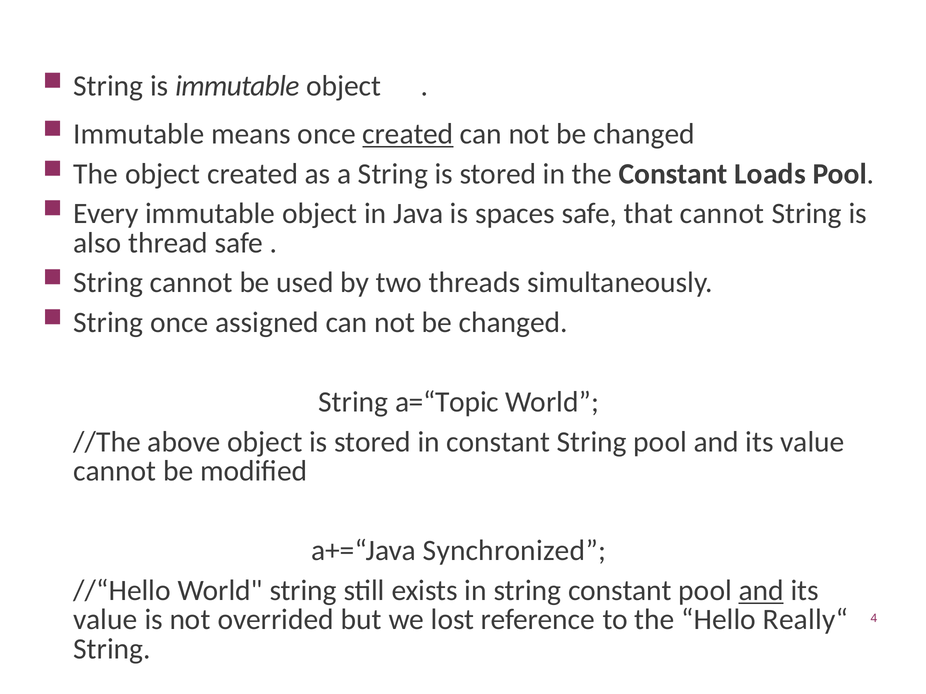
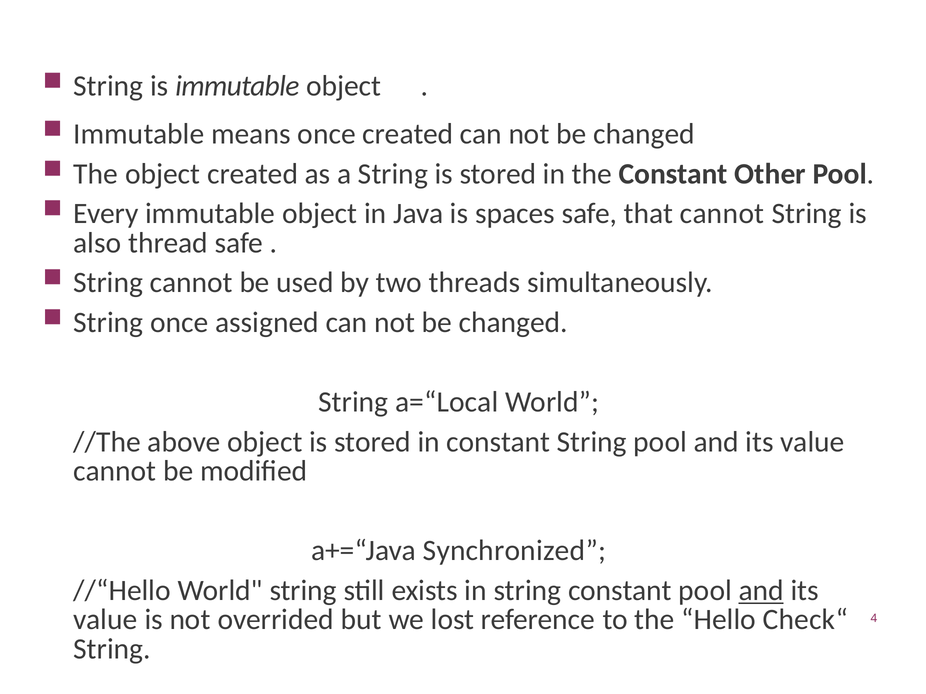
created underline: present -> none (408, 134)
Loads: Loads -> Other (770, 174)
a=“Topic: a=“Topic -> a=“Local (447, 402)
Really“: Really“ -> Check“ (805, 620)
